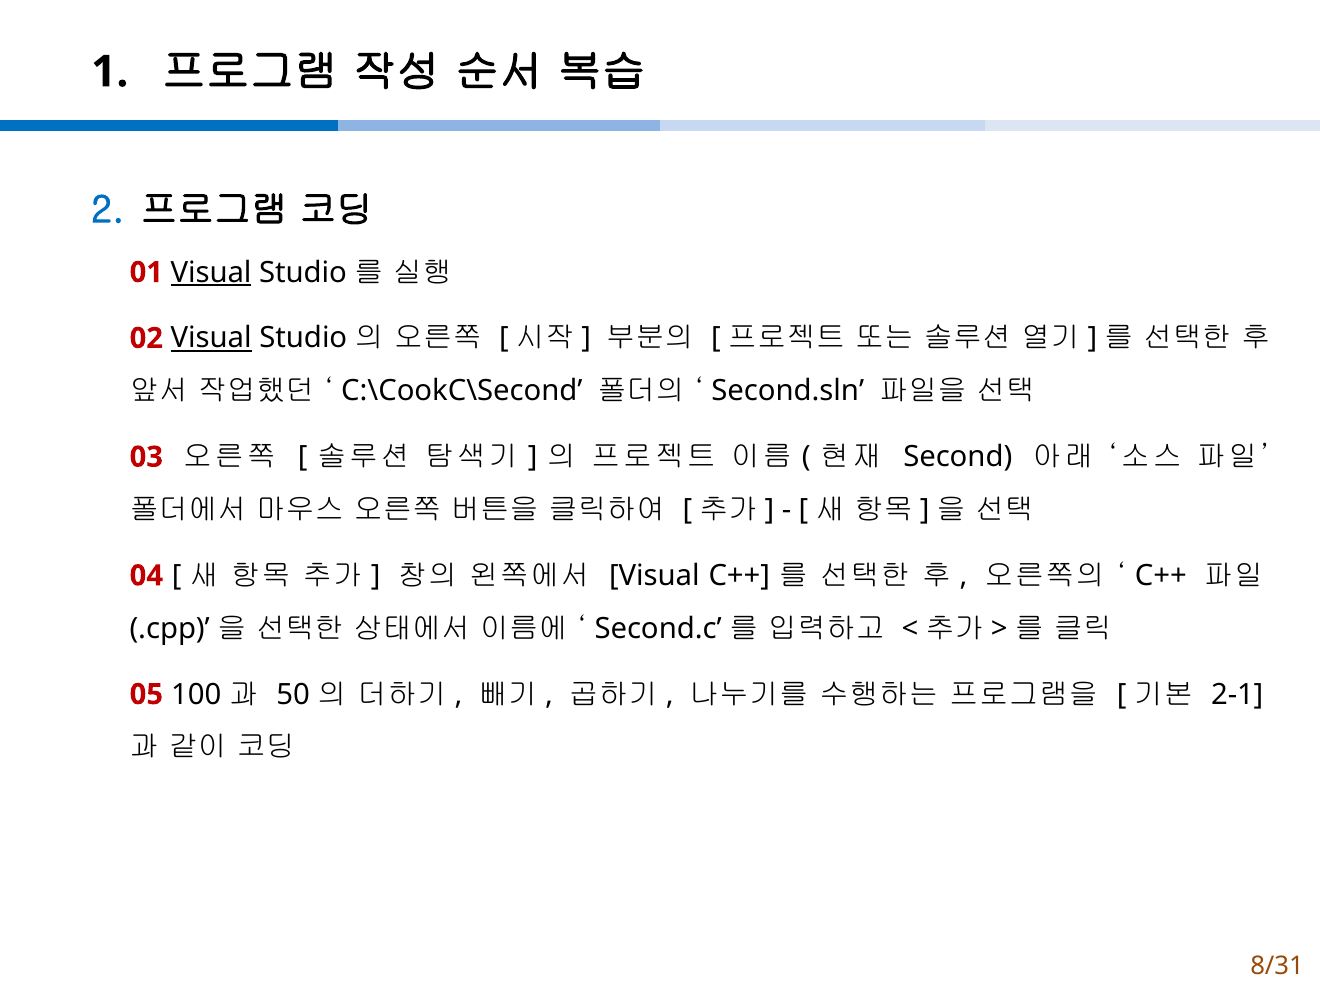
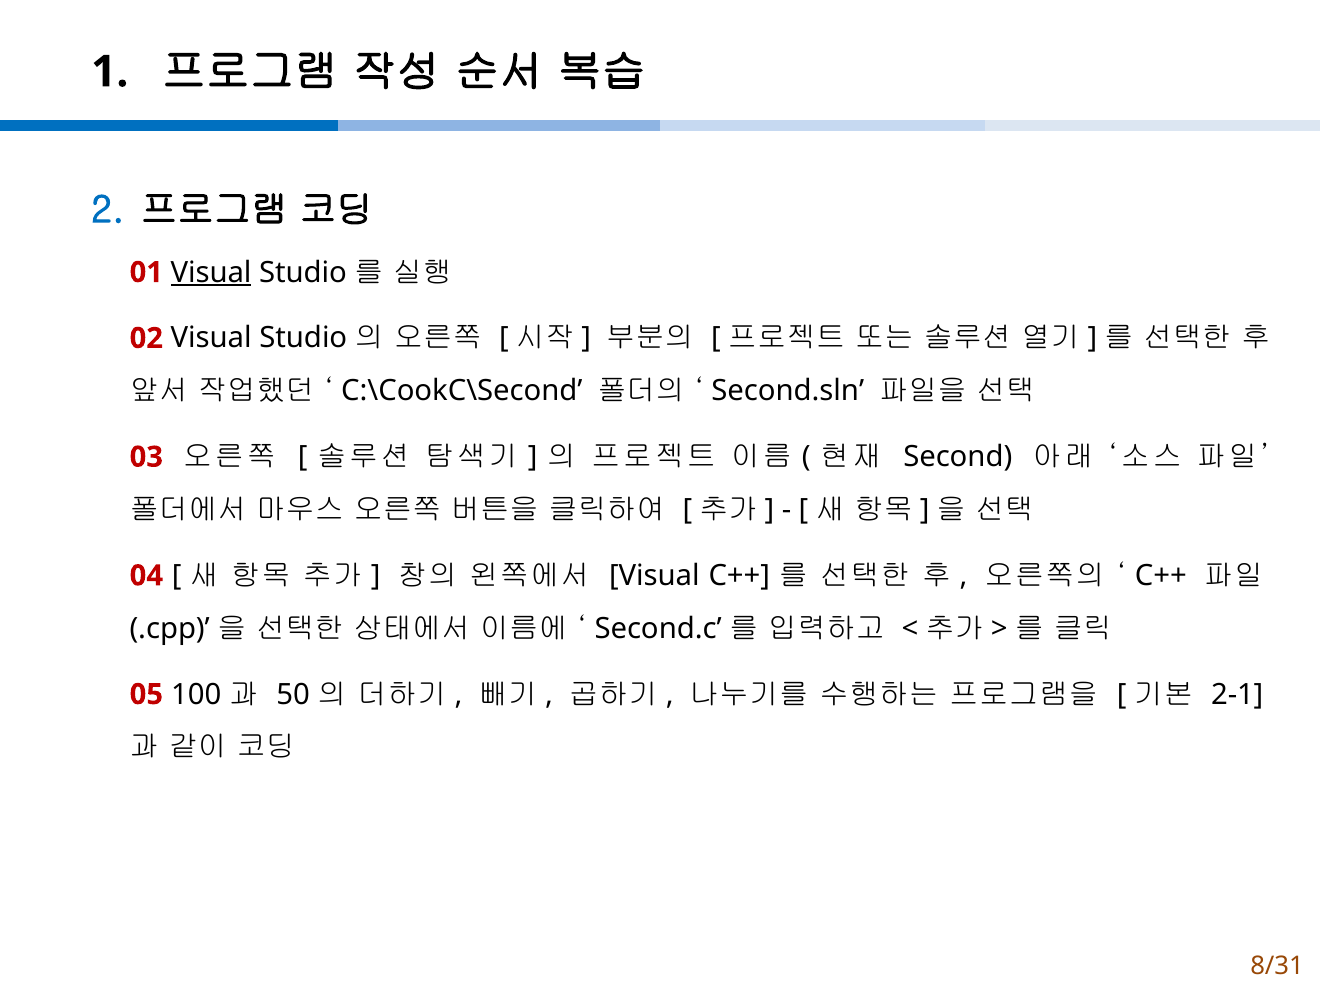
Visual underline: present -> none (211, 338)
